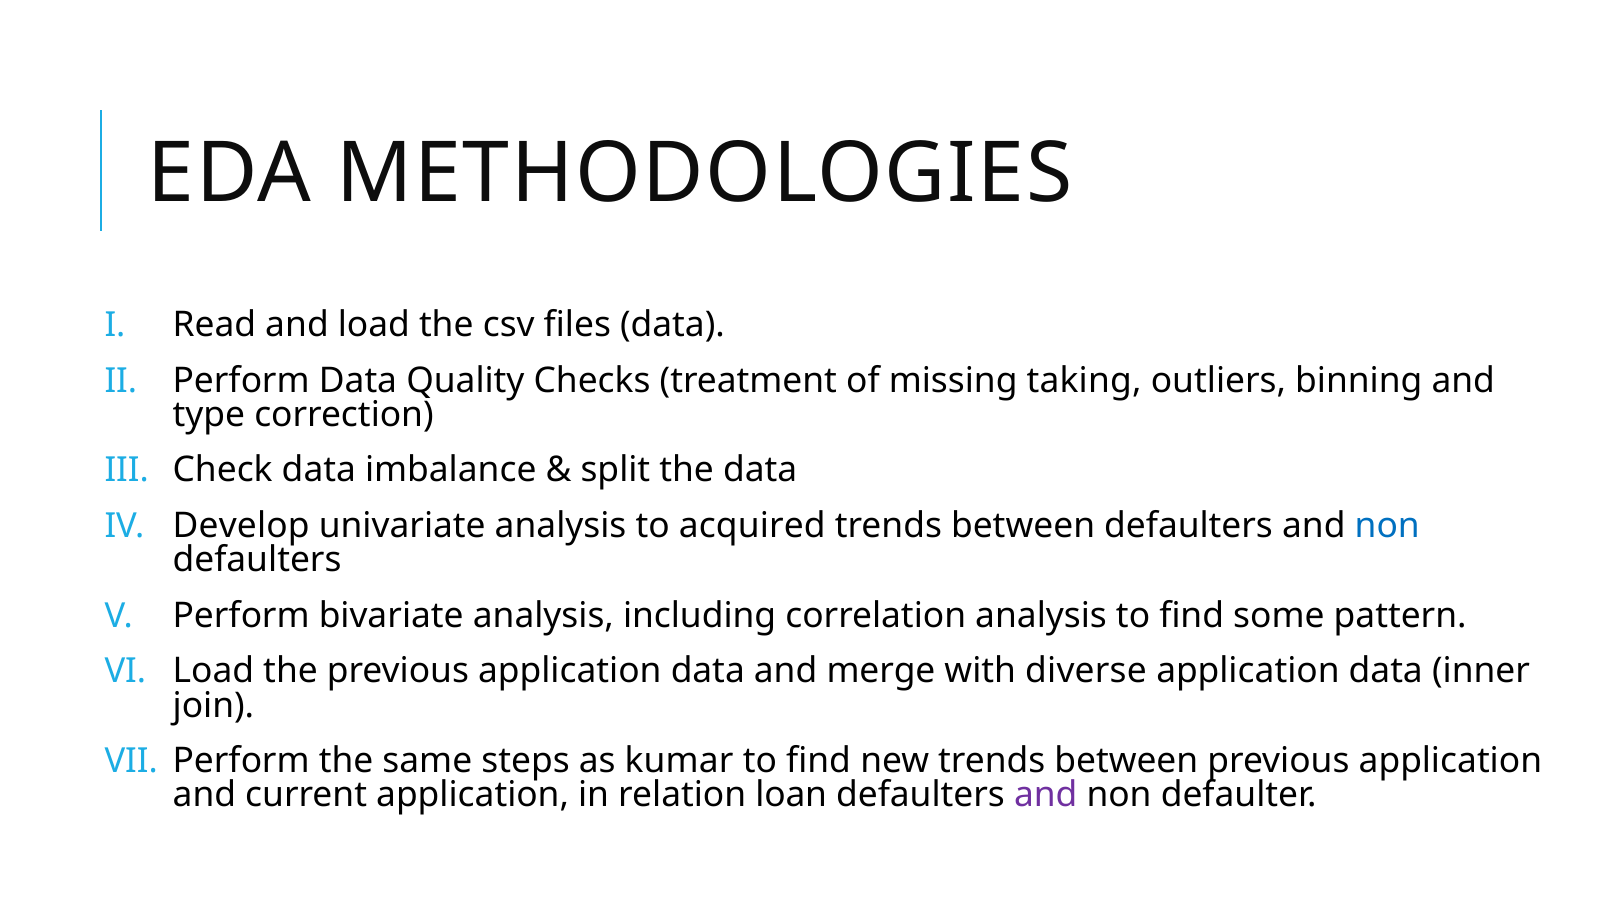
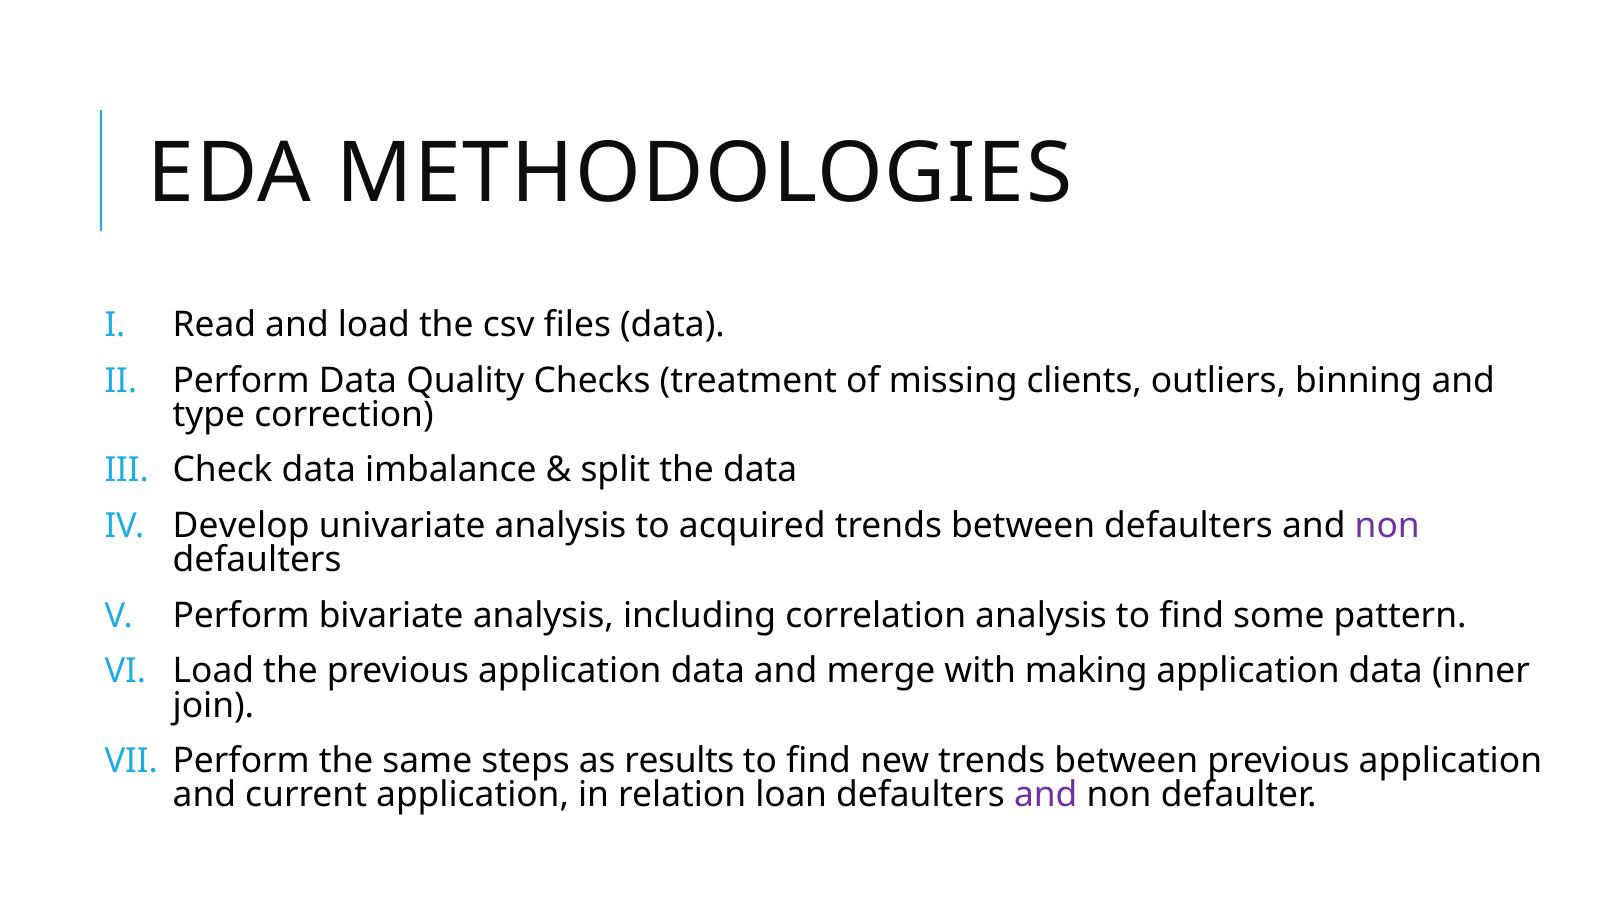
taking: taking -> clients (1084, 380)
non colour: blue -> purple (1387, 526)
diverse: diverse -> making (1086, 671)
kumar: kumar -> results (679, 761)
